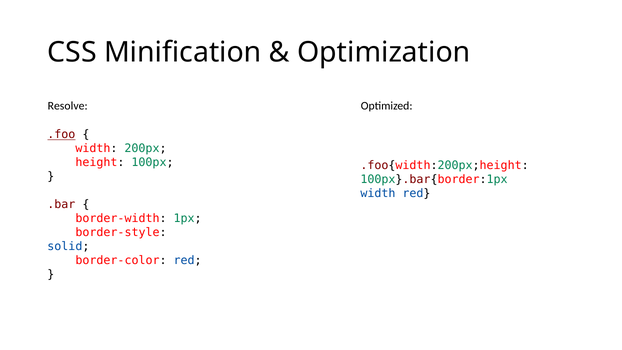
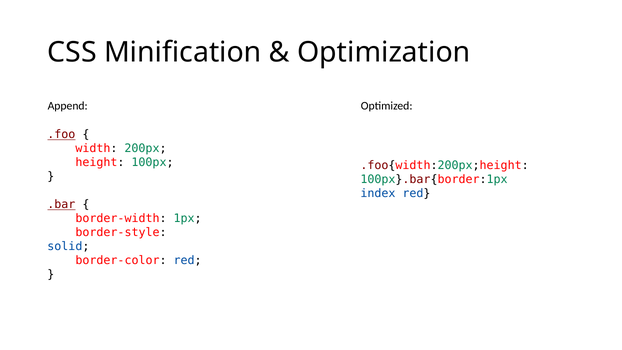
Resolve: Resolve -> Append (68, 106)
width: width -> index (378, 193)
.bar underline: none -> present (61, 205)
